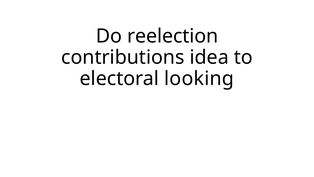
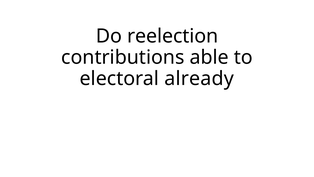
idea: idea -> able (209, 57)
looking: looking -> already (199, 78)
